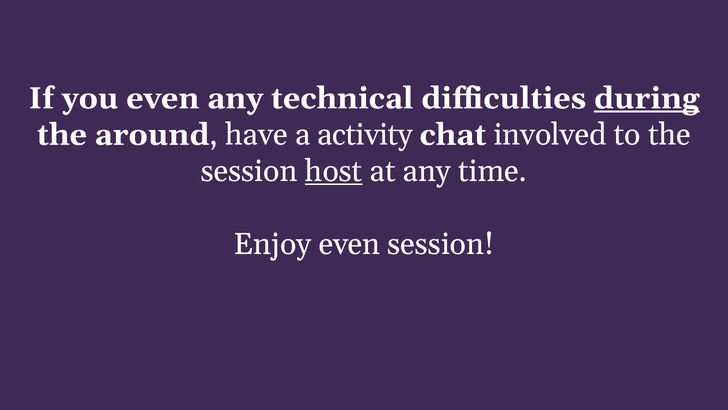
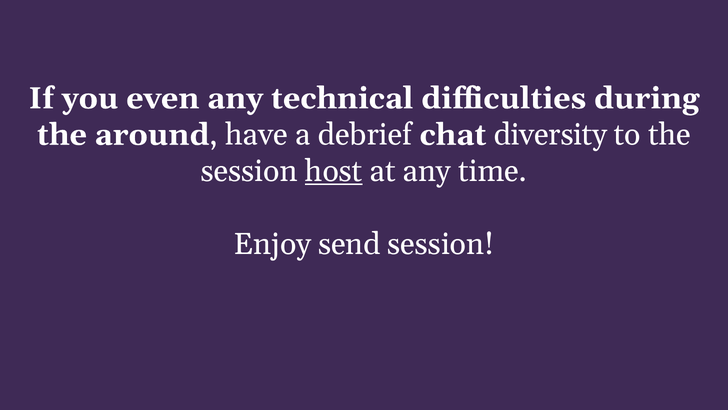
during underline: present -> none (647, 98)
activity: activity -> debrief (365, 135)
involved: involved -> diversity (550, 135)
Enjoy even: even -> send (349, 244)
